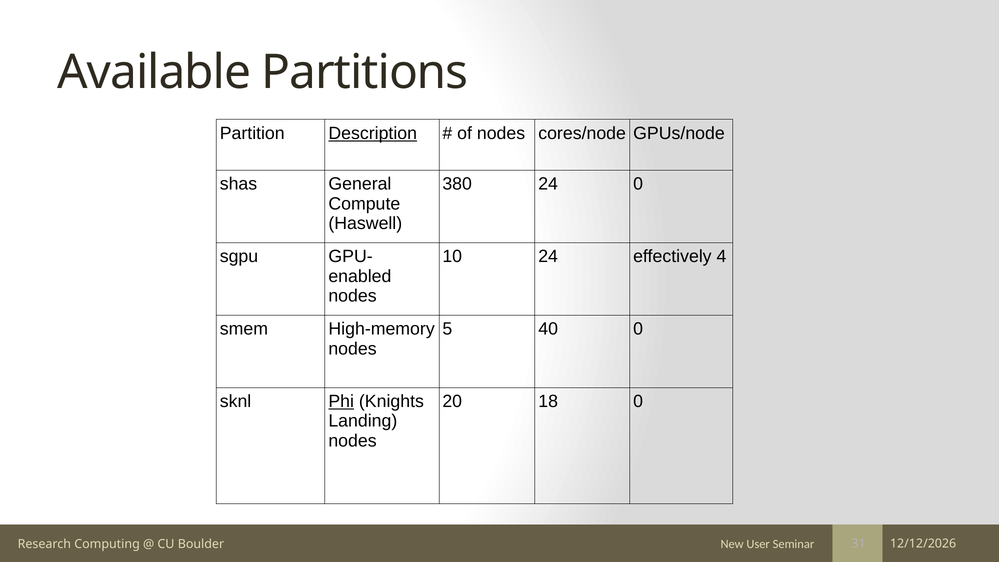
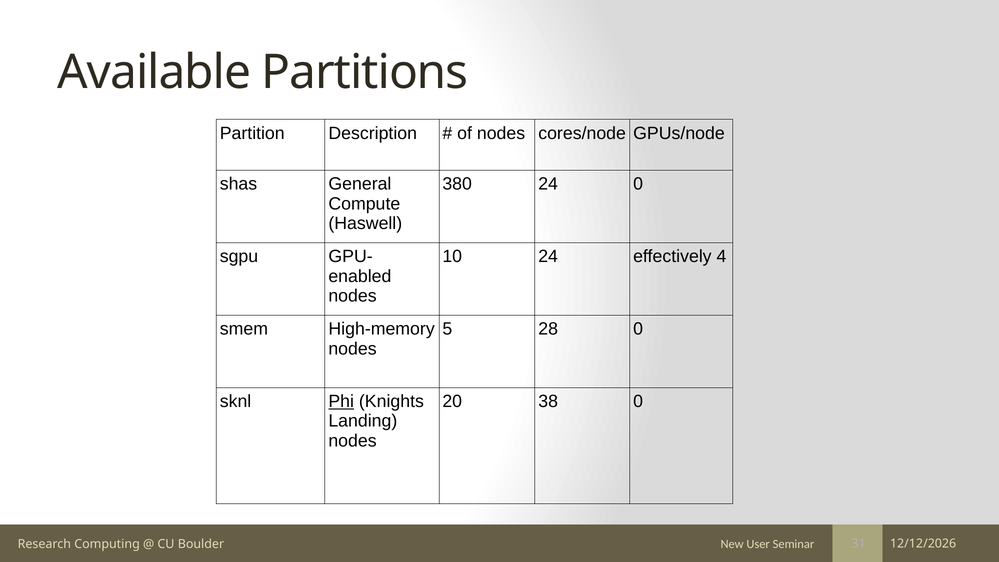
Description underline: present -> none (373, 133)
40: 40 -> 28 (548, 329)
18: 18 -> 38 (548, 401)
